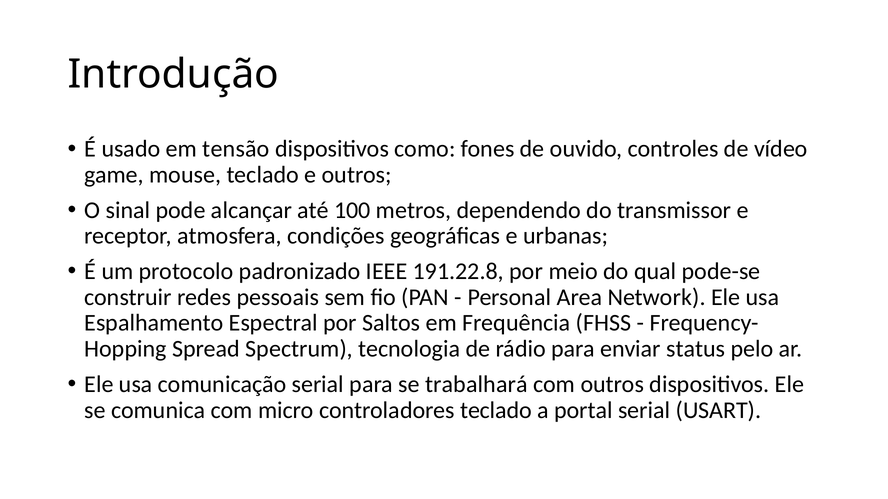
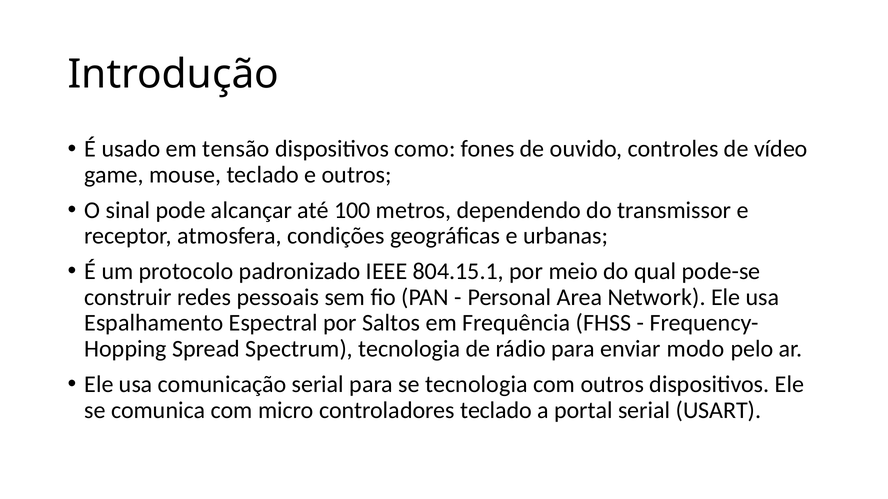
191.22.8: 191.22.8 -> 804.15.1 (458, 271)
status: status -> modo (696, 349)
se trabalhará: trabalhará -> tecnologia (476, 385)
